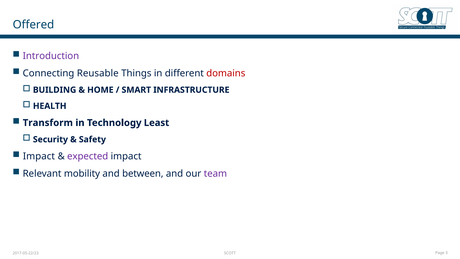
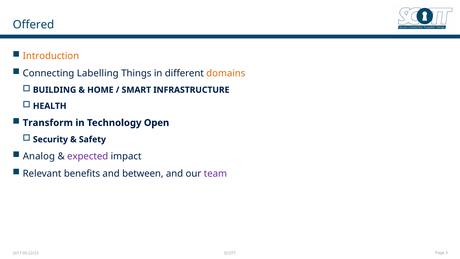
Introduction colour: purple -> orange (51, 56)
Reusable: Reusable -> Labelling (98, 73)
domains colour: red -> orange (226, 73)
Least: Least -> Open (157, 123)
Impact: Impact -> Analog (39, 156)
mobility: mobility -> benefits (82, 173)
